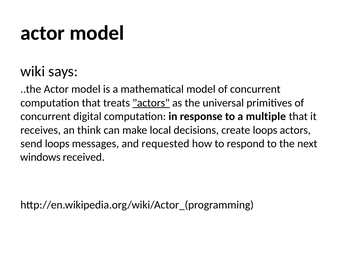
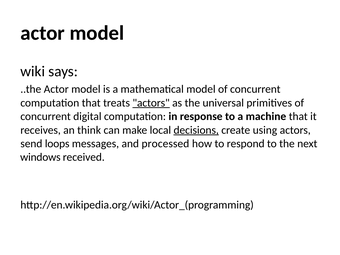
multiple: multiple -> machine (266, 116)
decisions underline: none -> present (196, 130)
create loops: loops -> using (265, 130)
requested: requested -> processed (165, 144)
